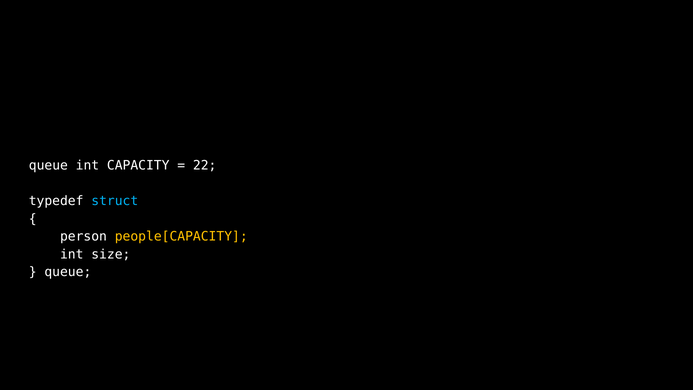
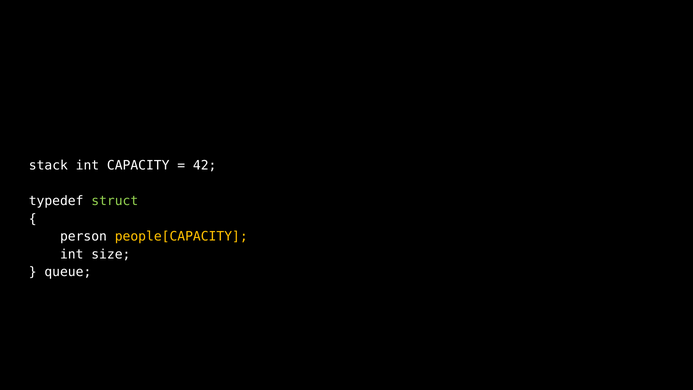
queue: queue -> stack (48, 165)
22: 22 -> 42 (205, 165)
struct colour: light blue -> light green (115, 201)
